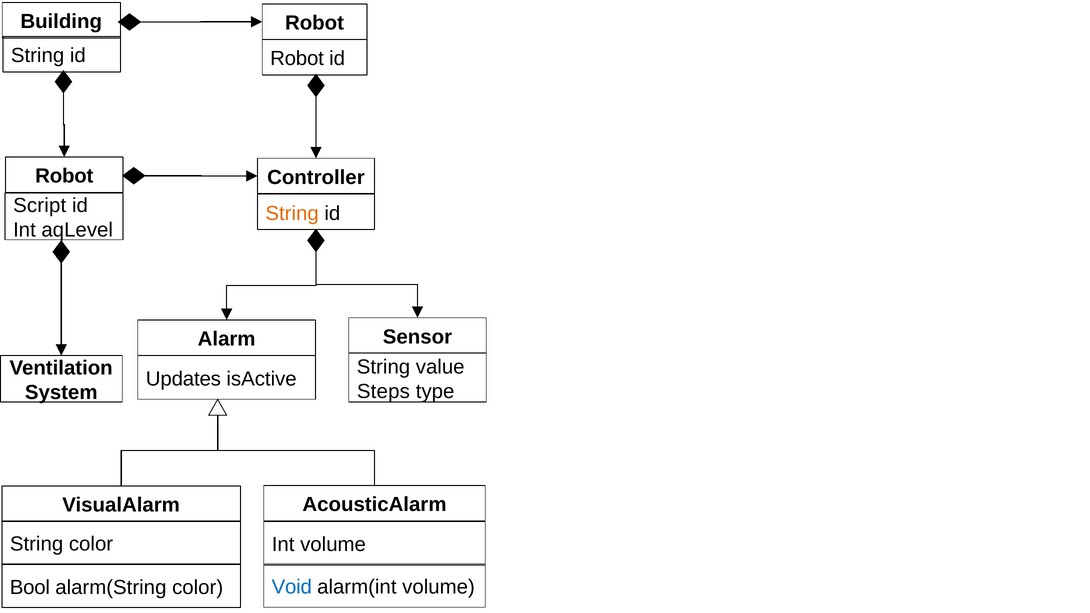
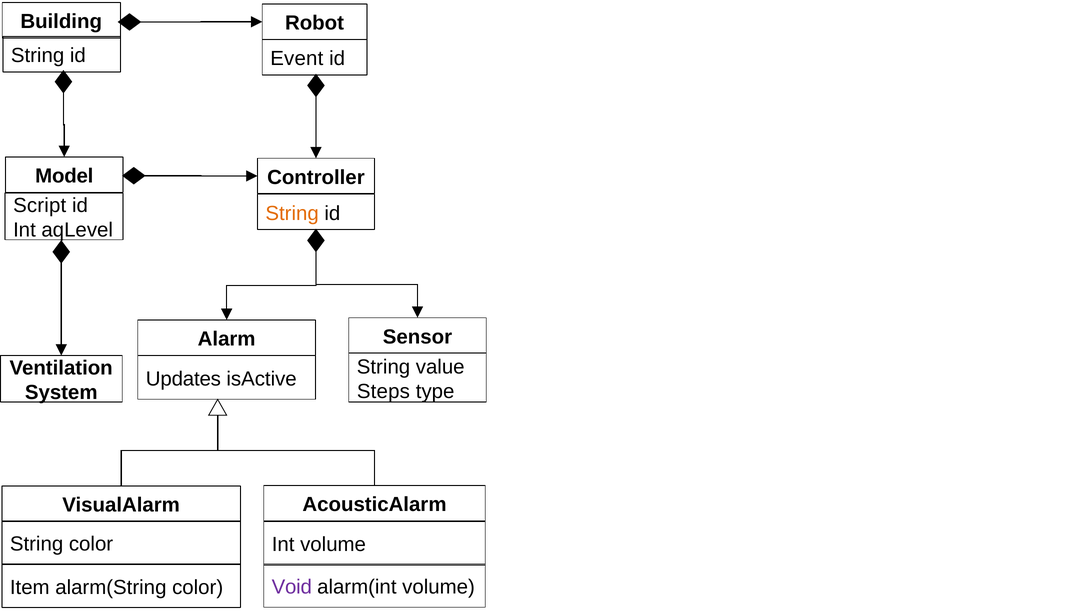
Robot: Robot -> Event (297, 59)
Robot: Robot -> Model (64, 176)
Void colour: blue -> purple (292, 587)
Bool: Bool -> Item (30, 587)
